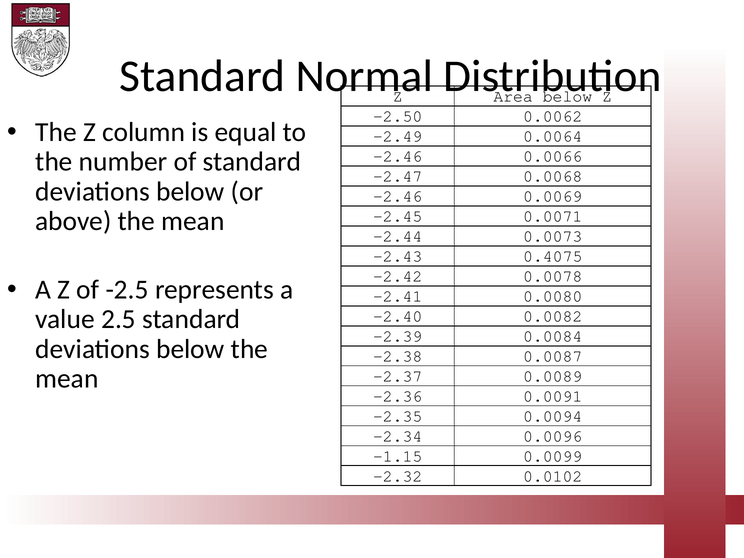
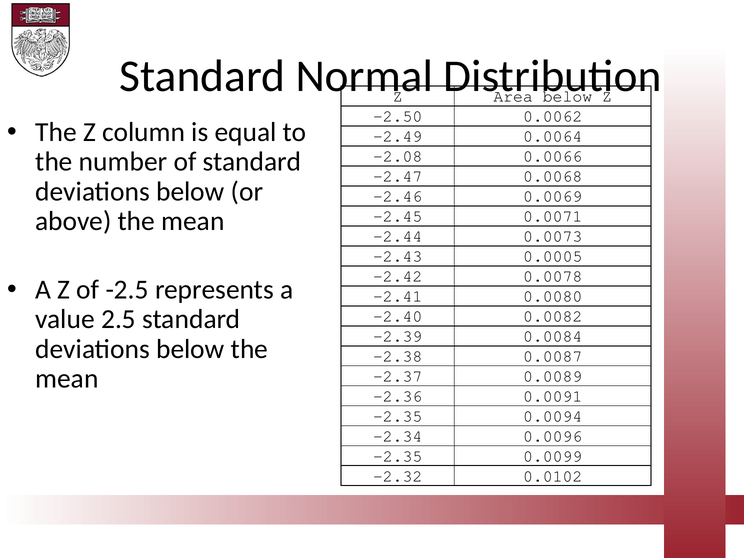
-2.46: -2.46 -> -2.08 (398, 156)
0.4075: 0.4075 -> 0.0005 (553, 256)
-1.15: -1.15 -> -2.35 (398, 456)
